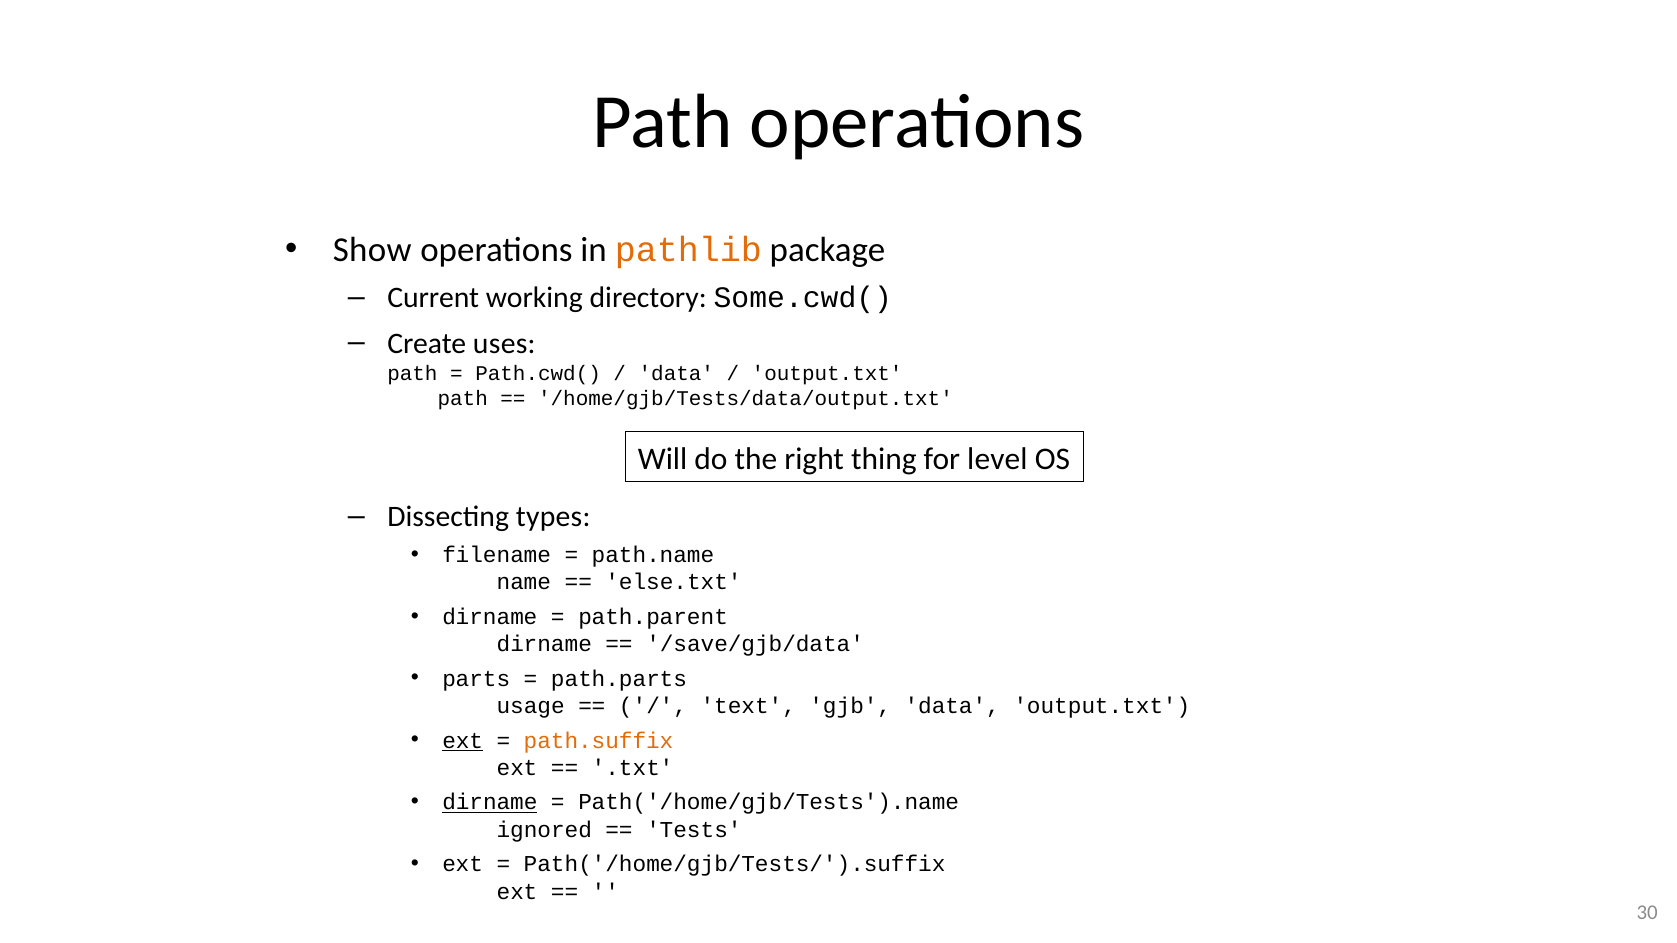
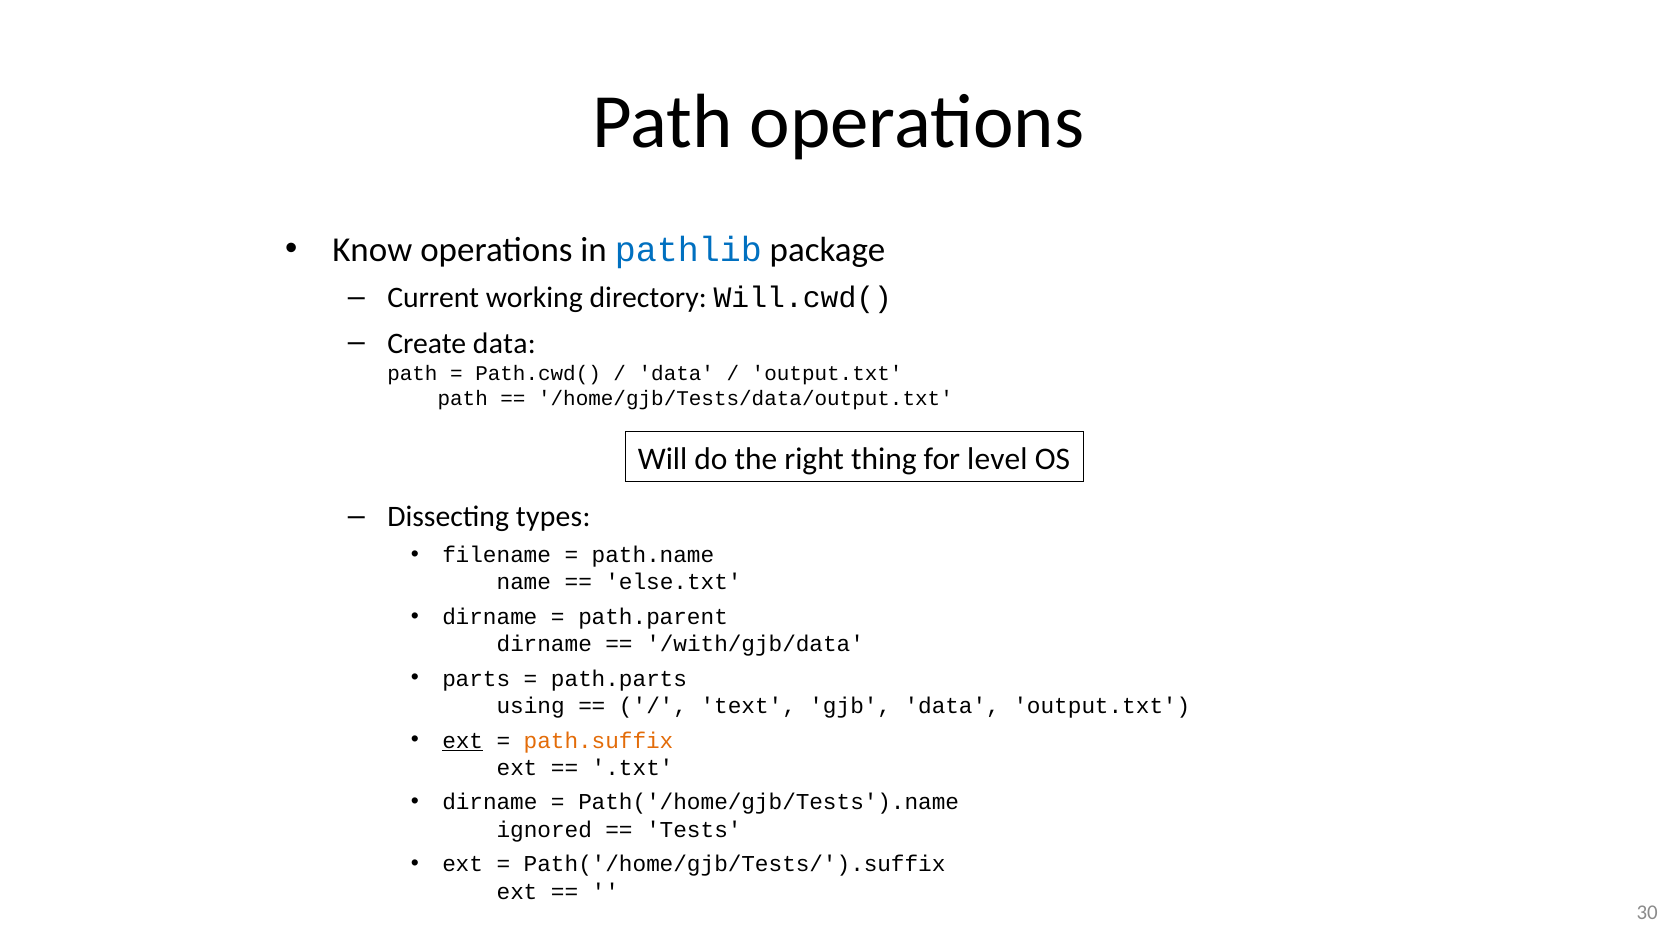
Show: Show -> Know (372, 250)
pathlib colour: orange -> blue (688, 250)
Some.cwd(: Some.cwd( -> Will.cwd( (803, 298)
Create uses: uses -> data (504, 344)
/save/gjb/data: /save/gjb/data -> /with/gjb/data (755, 644)
usage: usage -> using (531, 706)
dirname underline: present -> none (490, 803)
